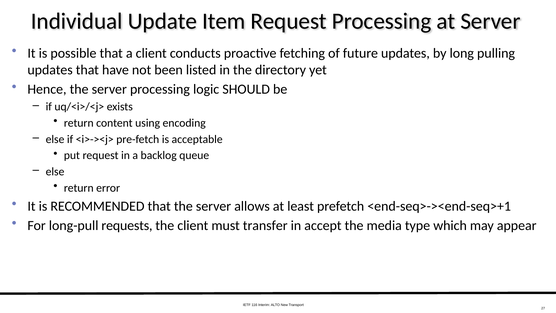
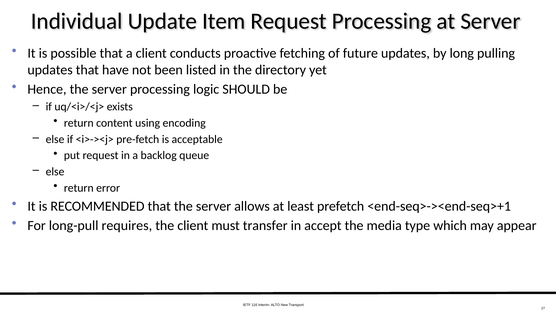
requests: requests -> requires (127, 225)
